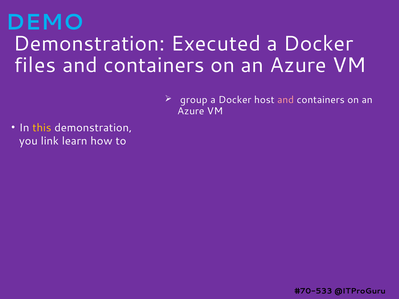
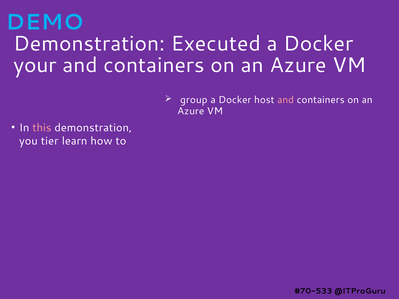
files: files -> your (35, 65)
this colour: yellow -> pink (42, 128)
link: link -> tier (50, 141)
